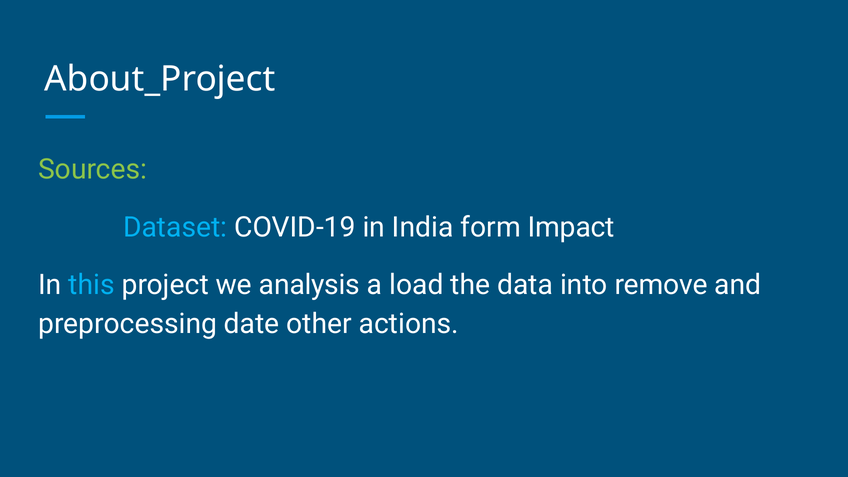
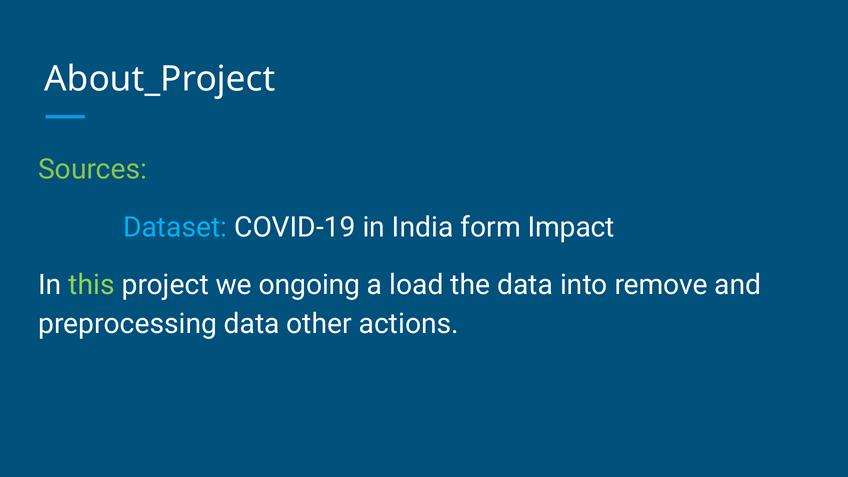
this colour: light blue -> light green (92, 285)
analysis: analysis -> ongoing (310, 285)
preprocessing date: date -> data (252, 324)
